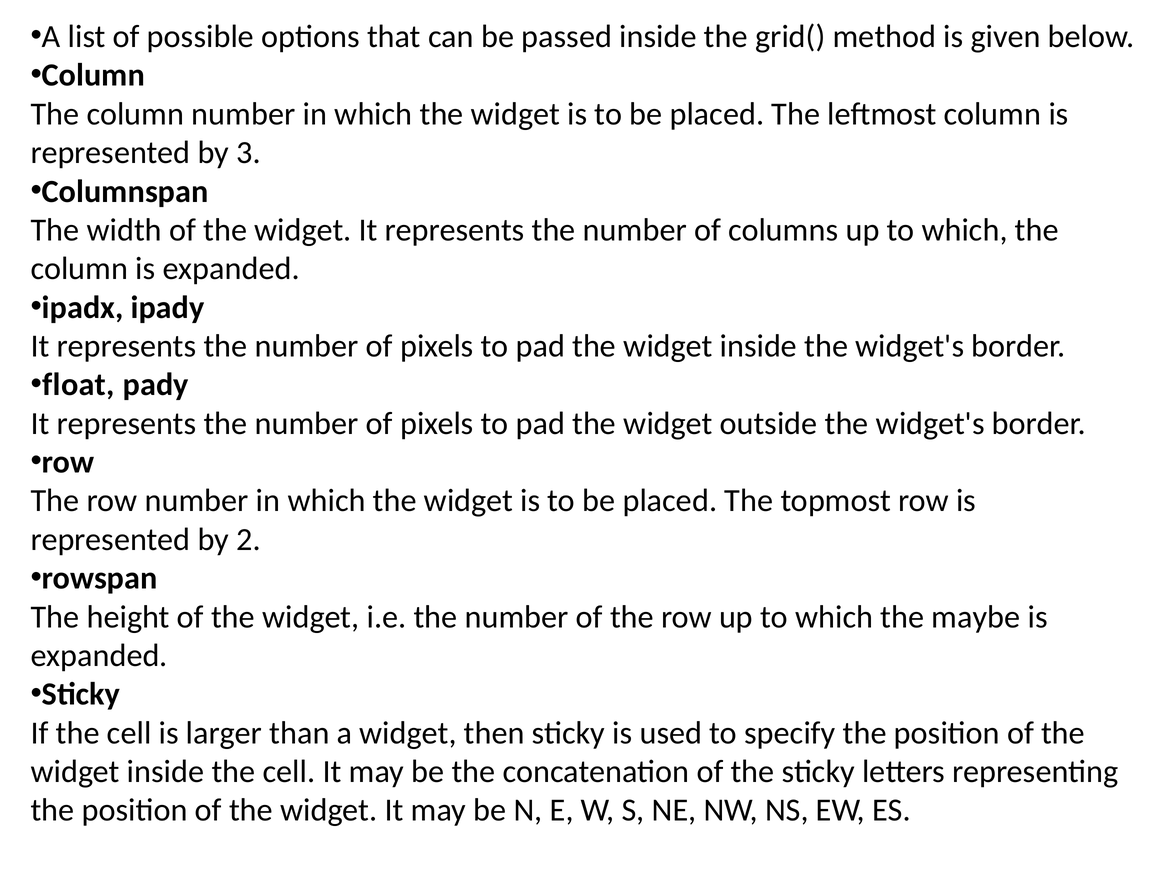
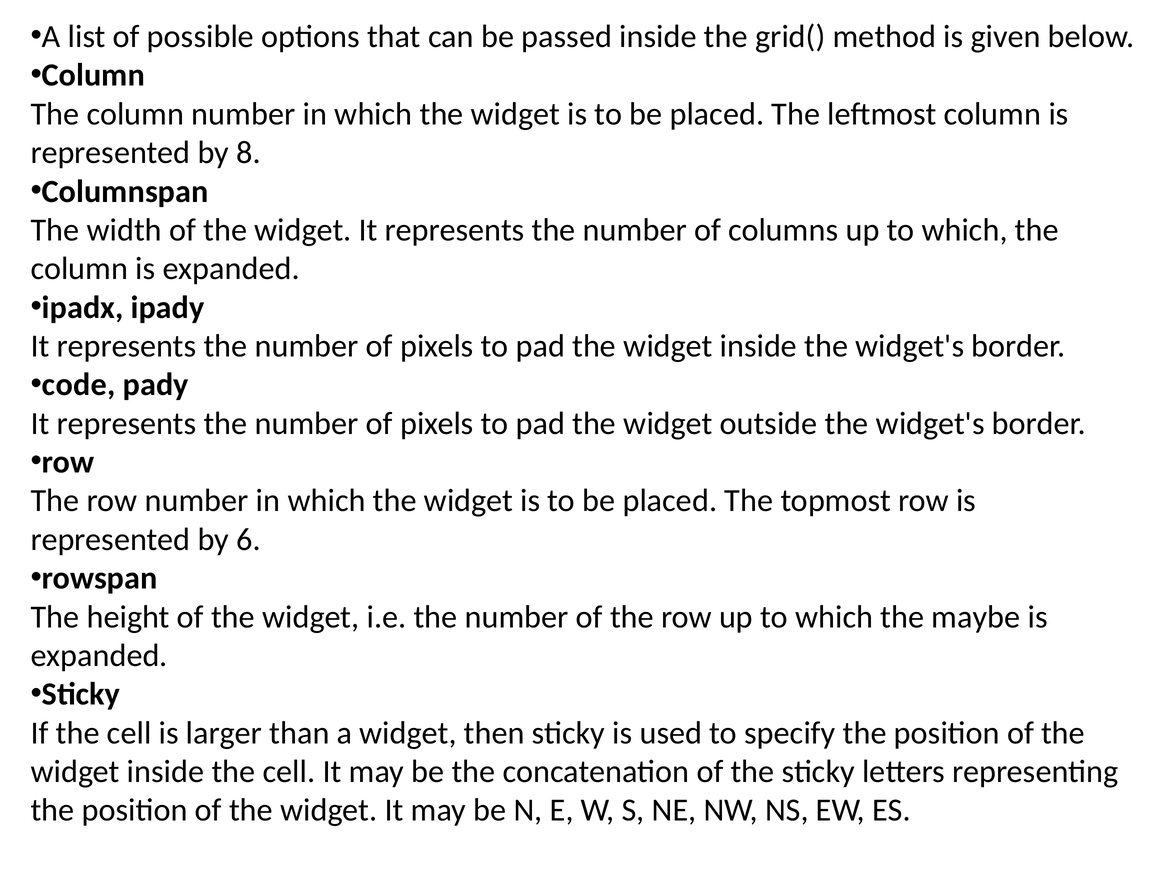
3: 3 -> 8 (248, 153)
float: float -> code (79, 385)
2: 2 -> 6 (248, 540)
